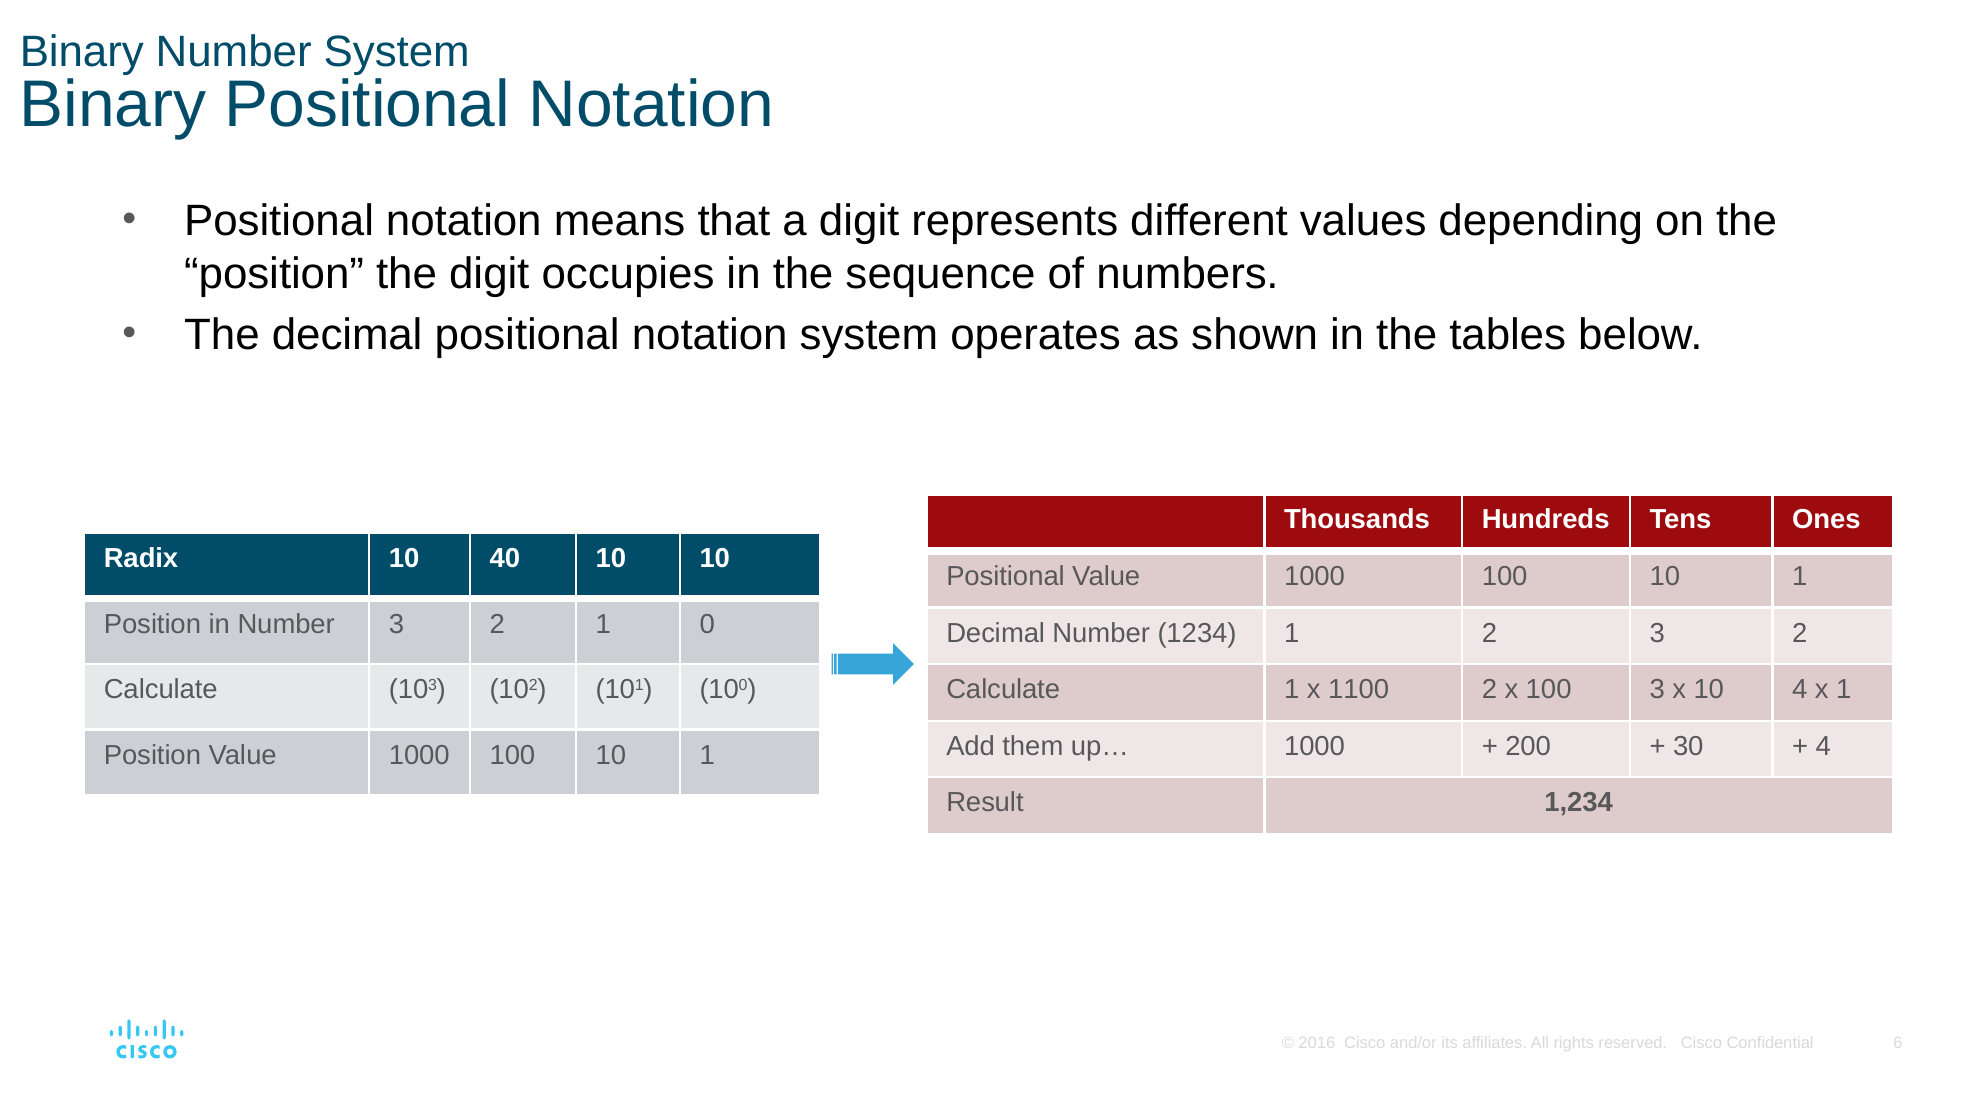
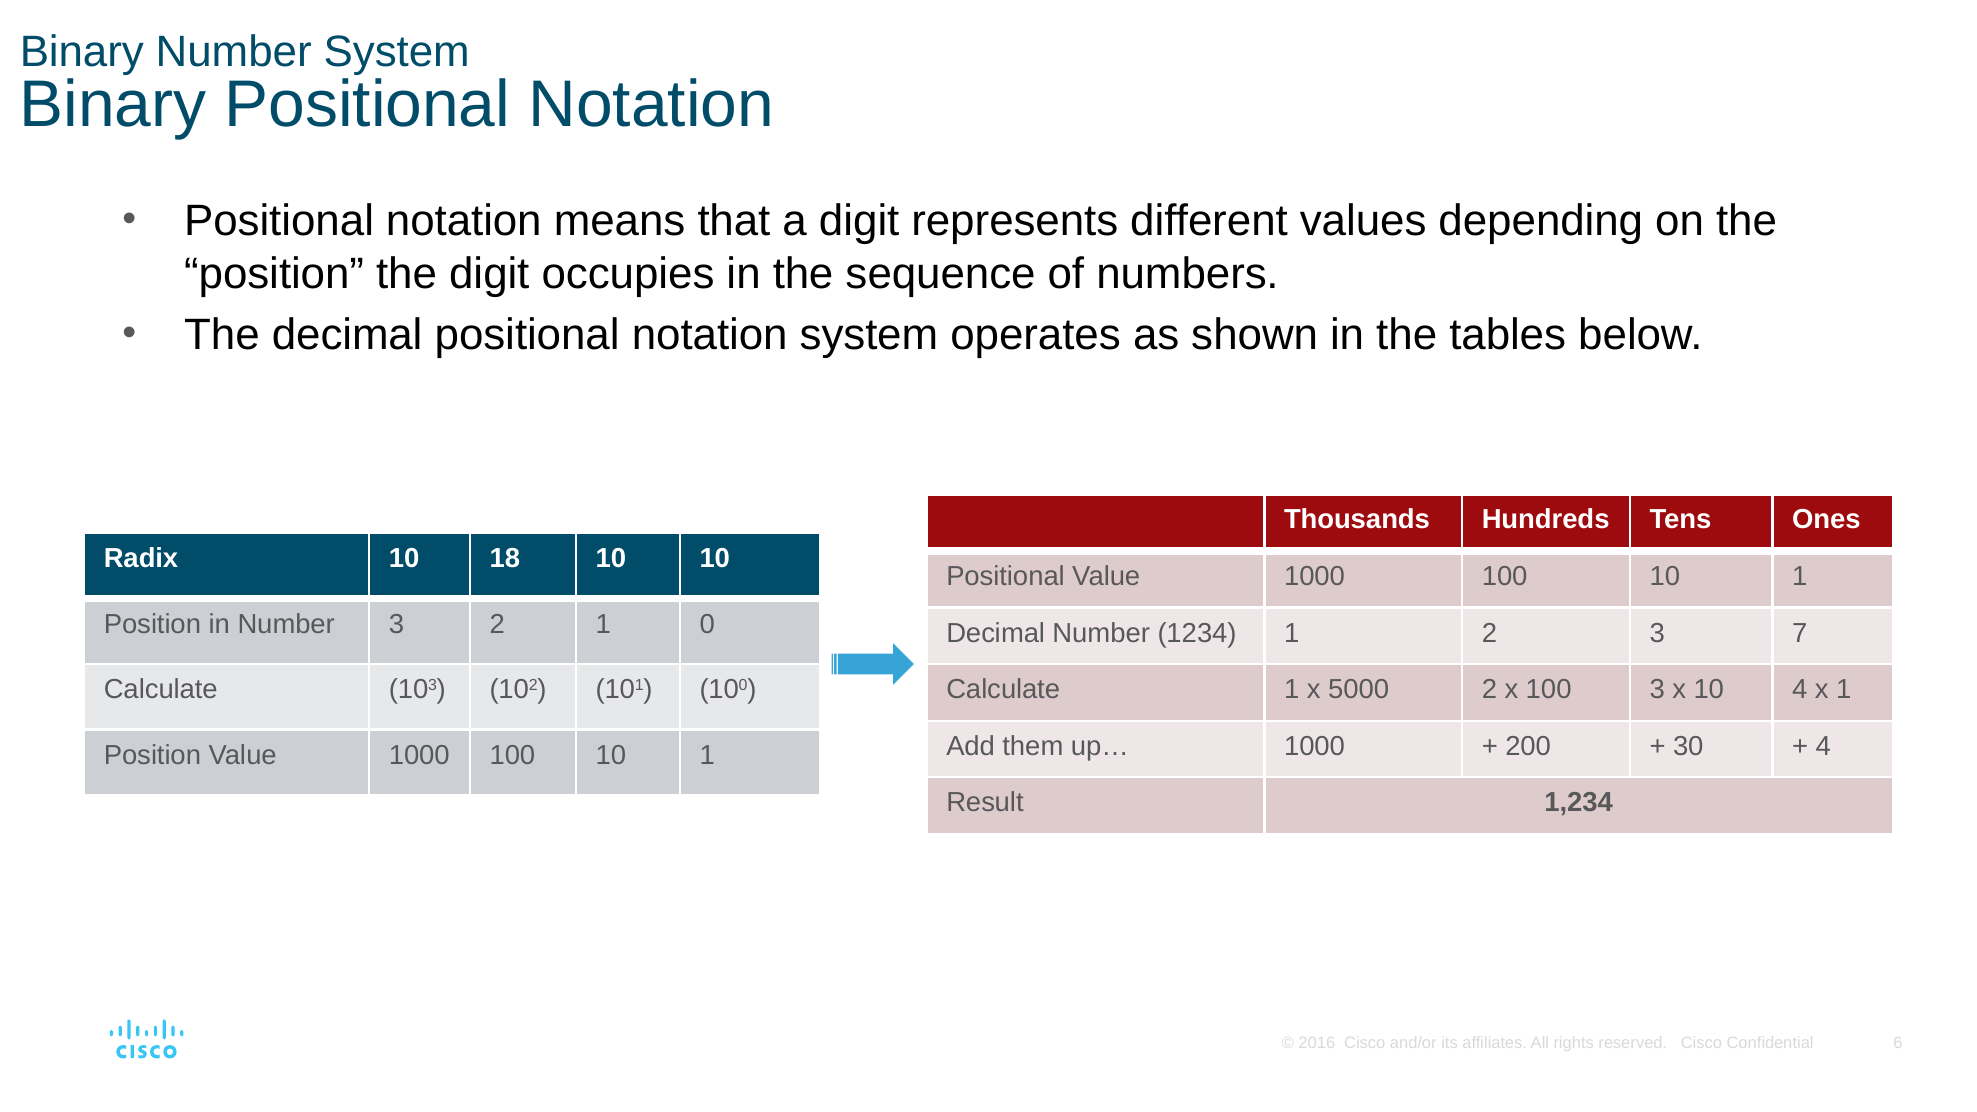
40: 40 -> 18 (505, 558)
2 3 2: 2 -> 7 (1800, 633)
1100: 1100 -> 5000 (1359, 690)
